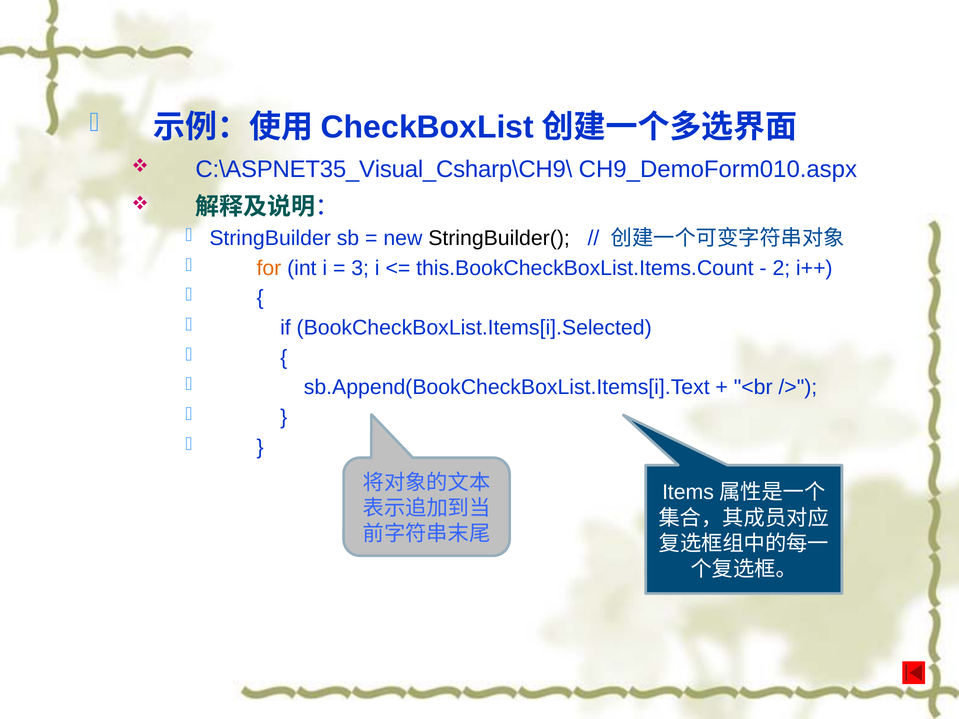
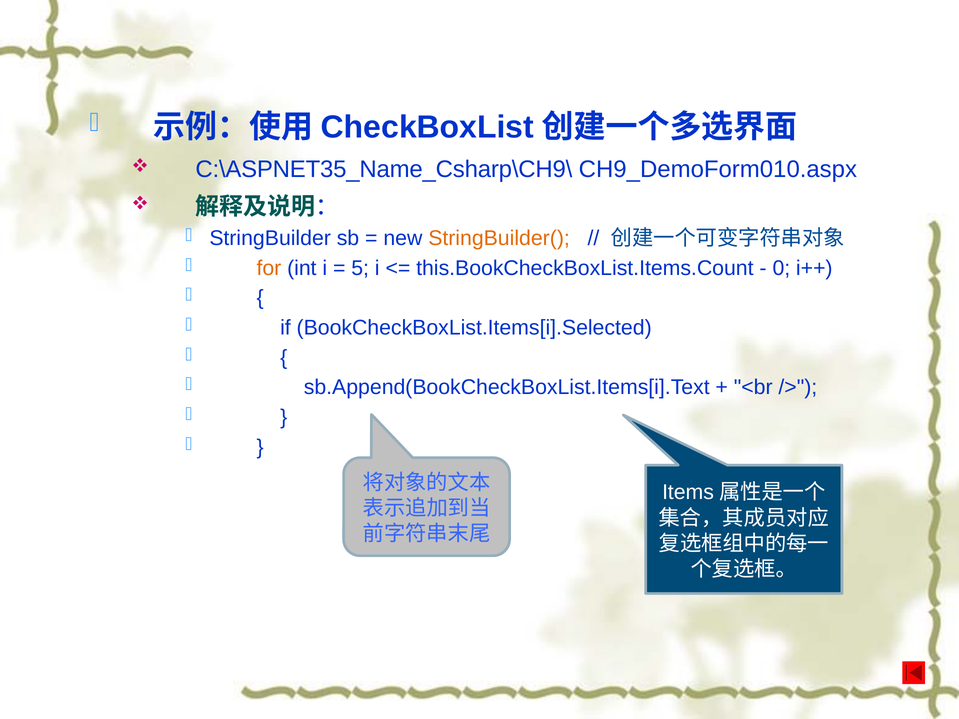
C:\ASPNET35_Visual_Csharp\CH9\: C:\ASPNET35_Visual_Csharp\CH9\ -> C:\ASPNET35_Name_Csharp\CH9\ (384, 169)
StringBuilder( colour: black -> orange (499, 238)
3: 3 -> 5 (360, 268)
2: 2 -> 0 (781, 268)
